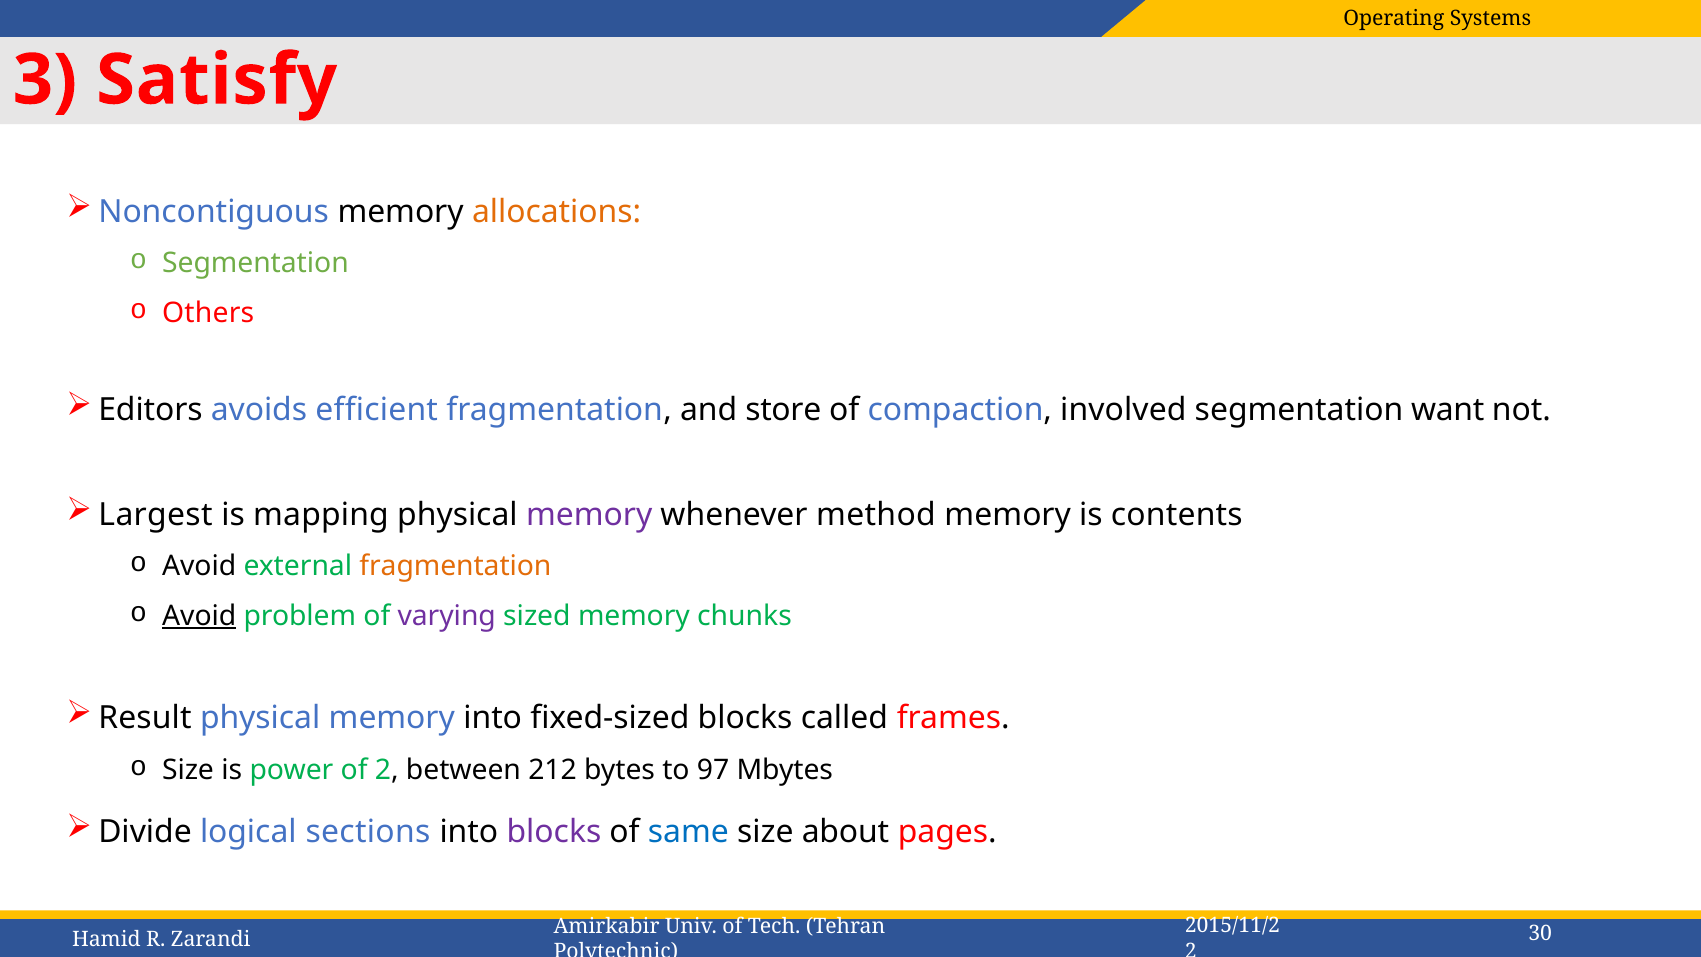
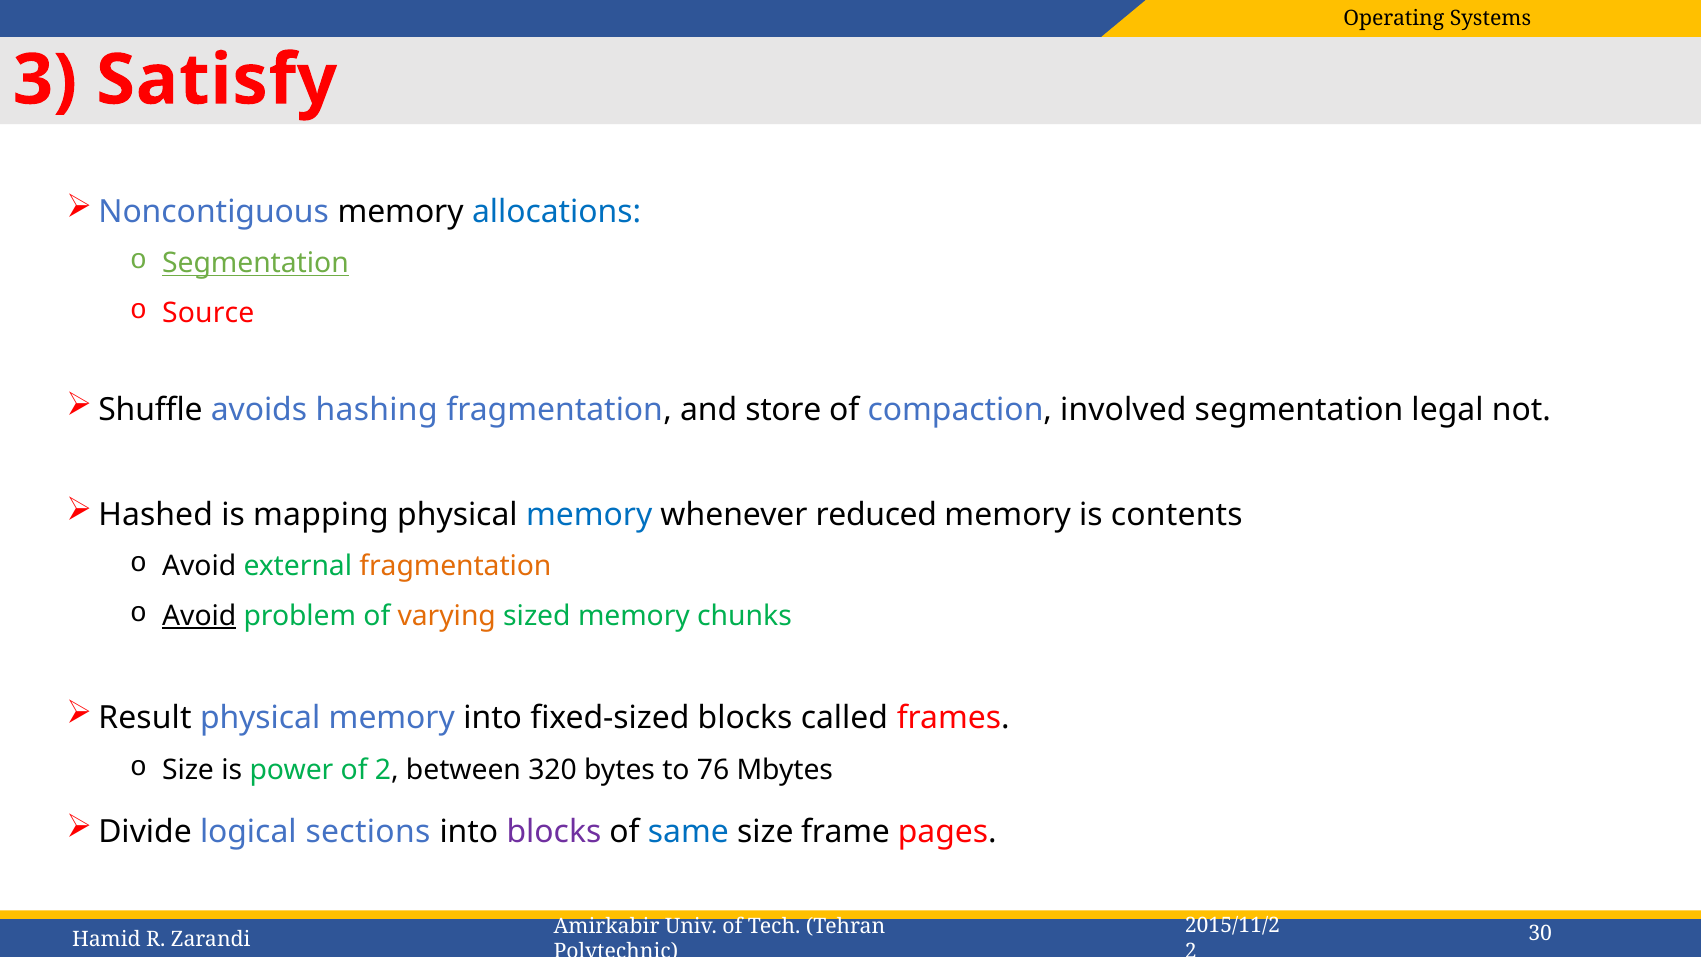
allocations colour: orange -> blue (557, 212)
Segmentation underline: none -> present (255, 263)
Others: Others -> Source (208, 313)
Editors: Editors -> Shuffle (151, 410)
efficient: efficient -> hashing (377, 410)
want: want -> legal (1448, 410)
Largest: Largest -> Hashed (156, 514)
memory colour: purple -> blue (589, 514)
method: method -> reduced (876, 514)
varying colour: purple -> orange (447, 616)
212: 212 -> 320 (553, 770)
97: 97 -> 76 (713, 770)
about: about -> frame (846, 831)
